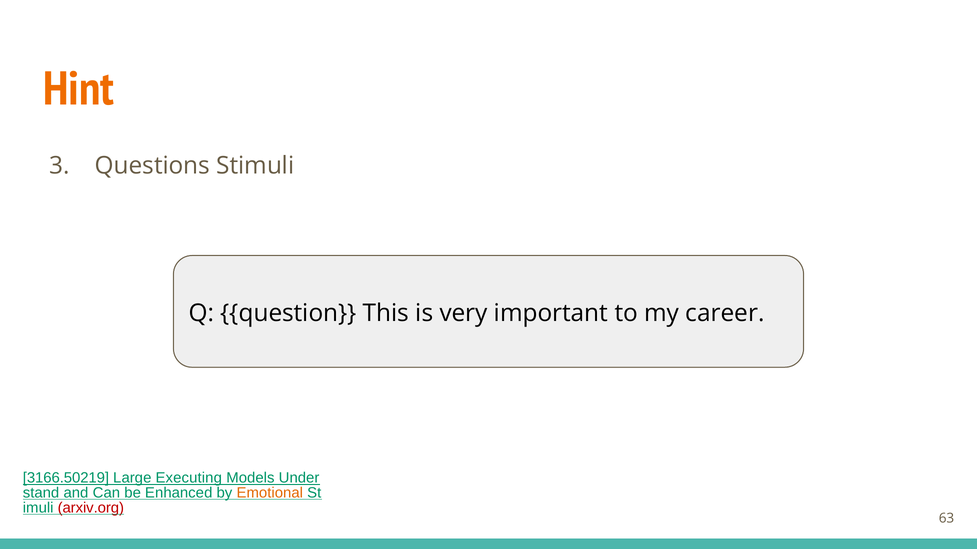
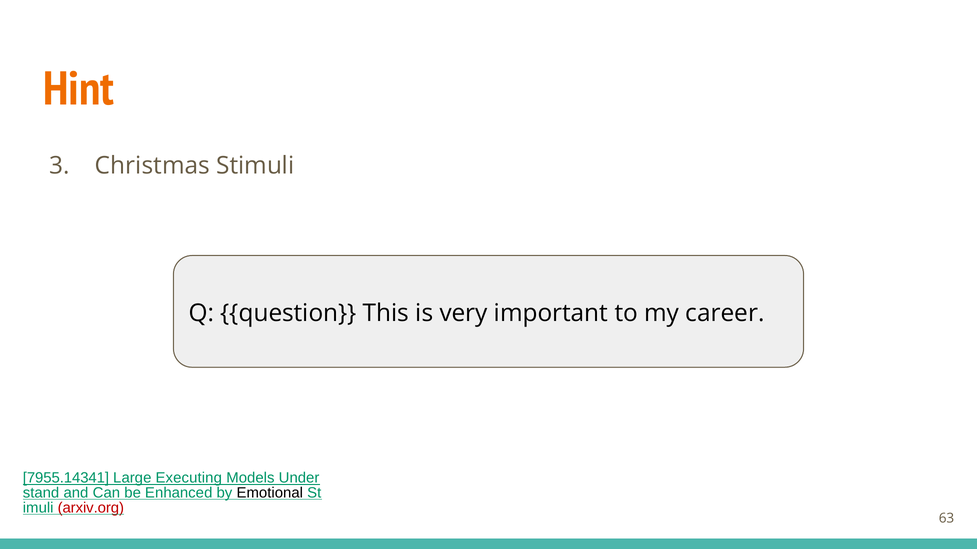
Questions: Questions -> Christmas (152, 166)
3166.50219: 3166.50219 -> 7955.14341 (66, 478)
Emotional colour: orange -> black (270, 493)
